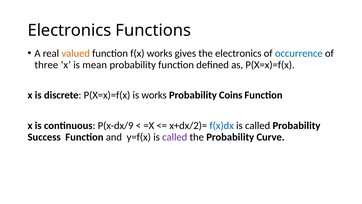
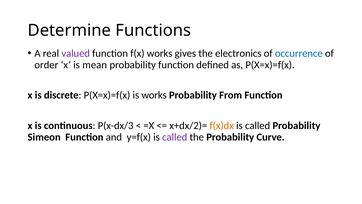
Electronics: Electronics -> Determine (69, 30)
valued colour: orange -> purple (76, 53)
three: three -> order (46, 65)
Coins: Coins -> From (231, 95)
P(x-dx/9: P(x-dx/9 -> P(x-dx/3 (116, 125)
f(x)dx colour: blue -> orange (222, 125)
Success: Success -> Simeon (44, 137)
